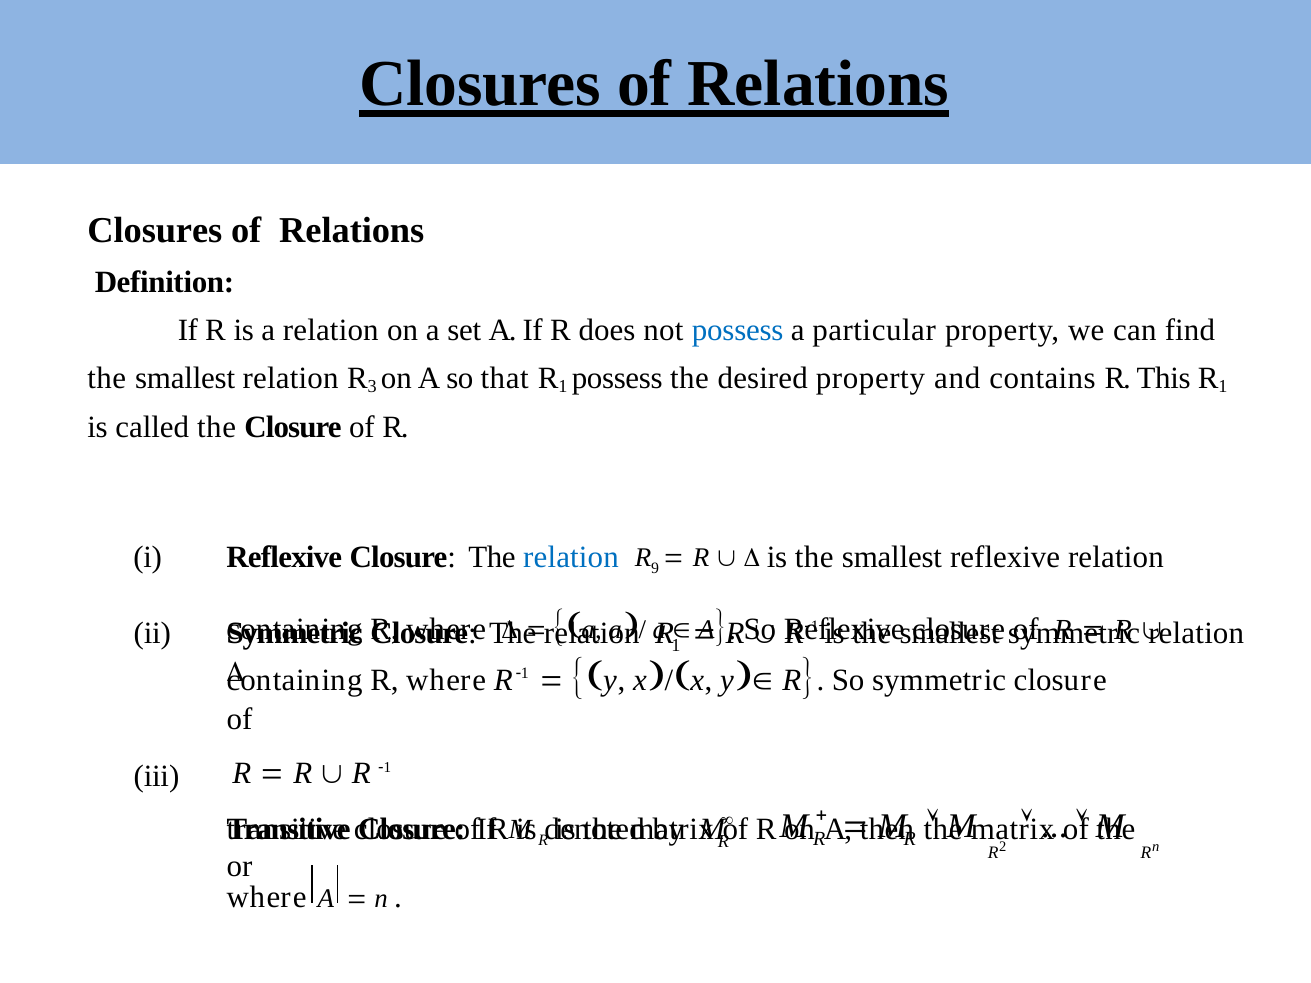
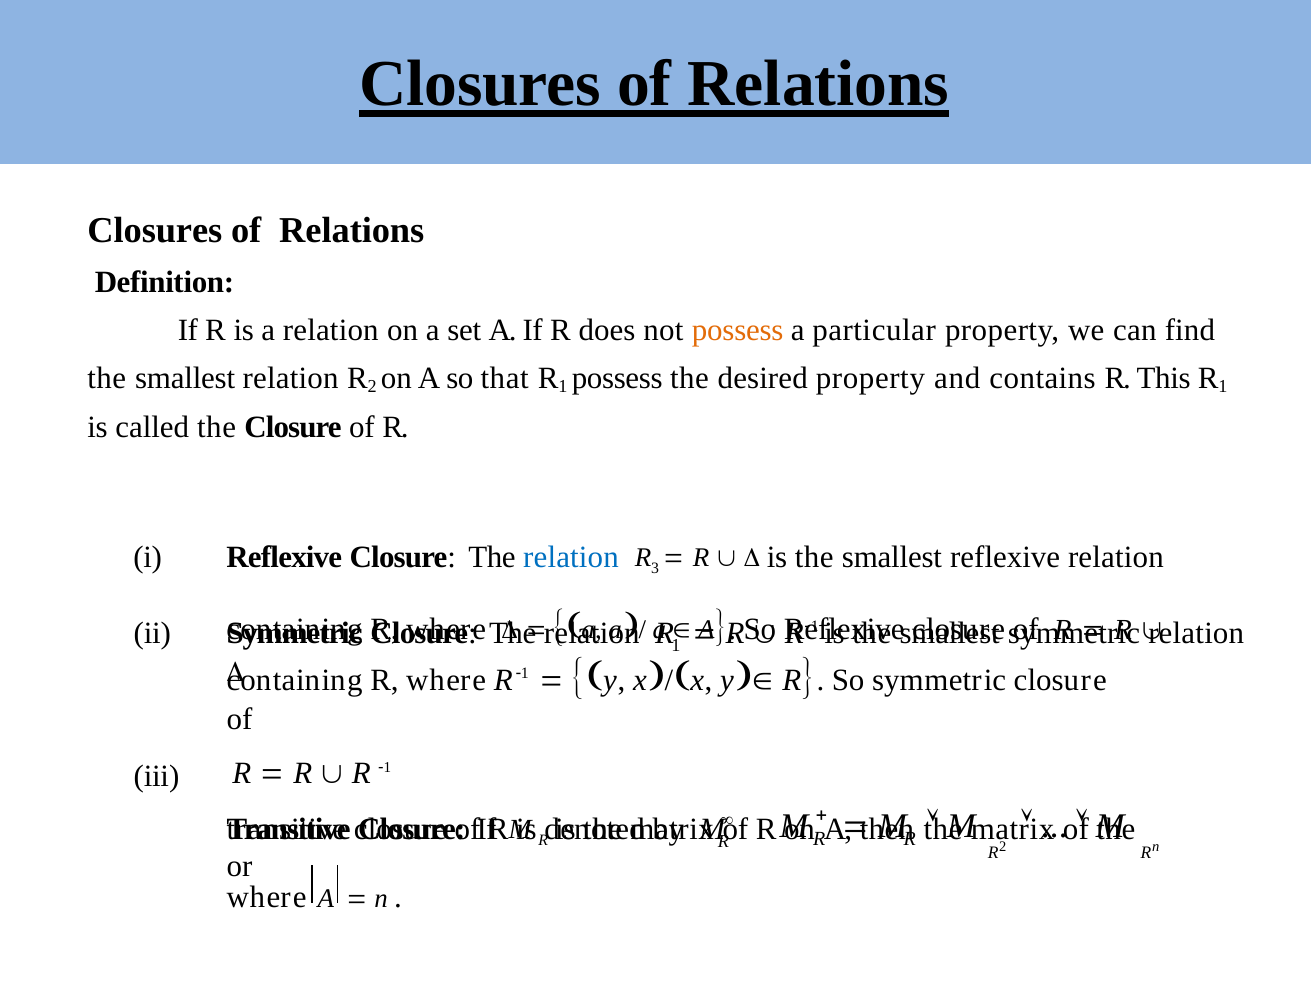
possess colour: blue -> orange (738, 330)
relation R 3: 3 -> 2 (372, 387)
9: 9 -> 3 (655, 568)
